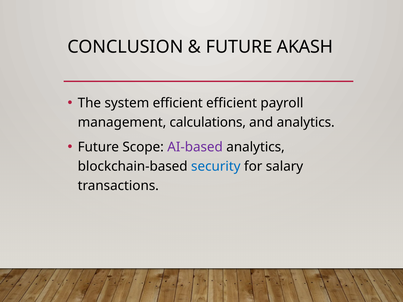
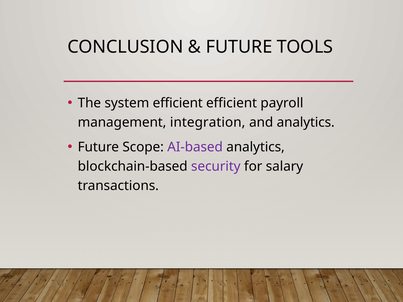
AKASH: AKASH -> TOOLS (305, 47)
calculations: calculations -> integration (208, 122)
security colour: blue -> purple (216, 167)
